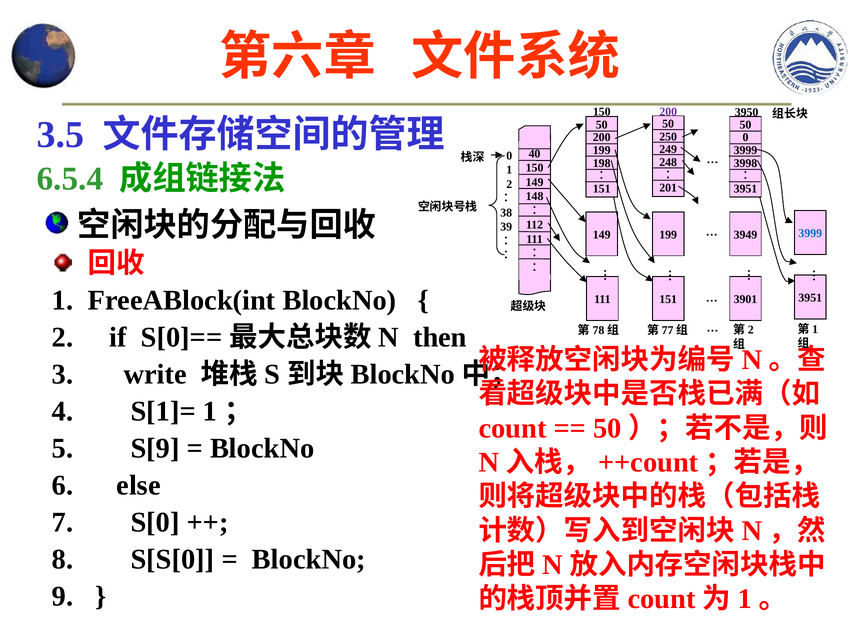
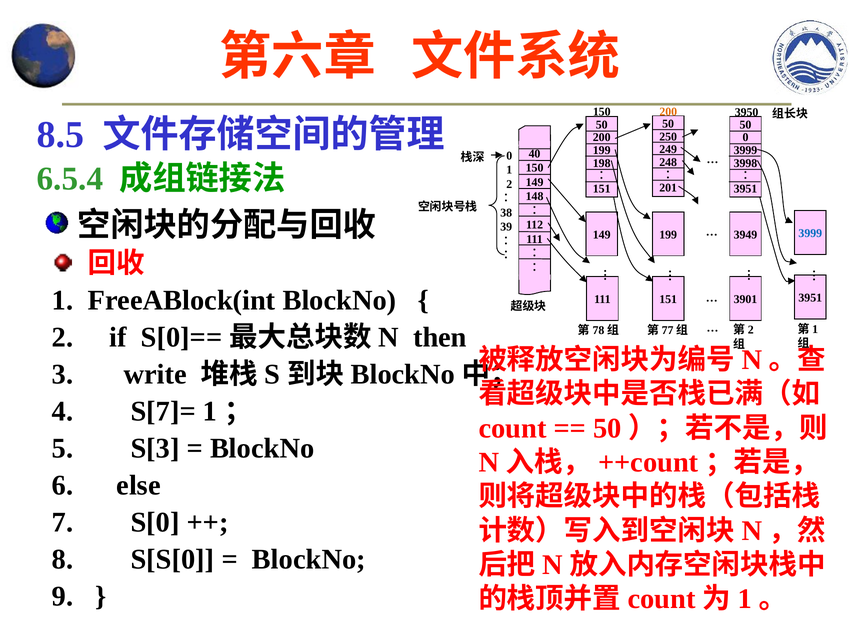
200 colour: purple -> orange (668, 112)
3.5: 3.5 -> 8.5 (61, 135)
S[1]=: S[1]= -> S[7]= (163, 412)
S[9: S[9 -> S[3 (155, 449)
